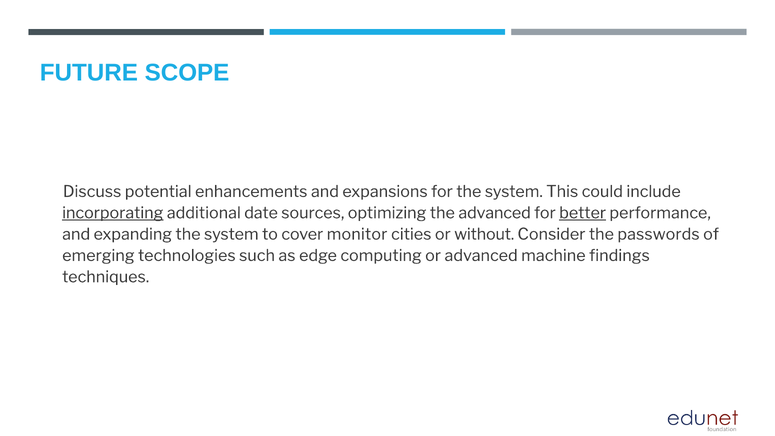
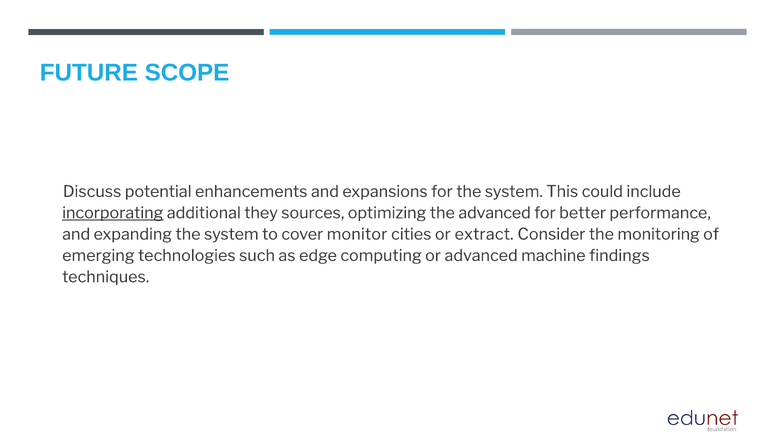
date: date -> they (261, 213)
better underline: present -> none (583, 213)
without: without -> extract (484, 234)
passwords: passwords -> monitoring (659, 234)
